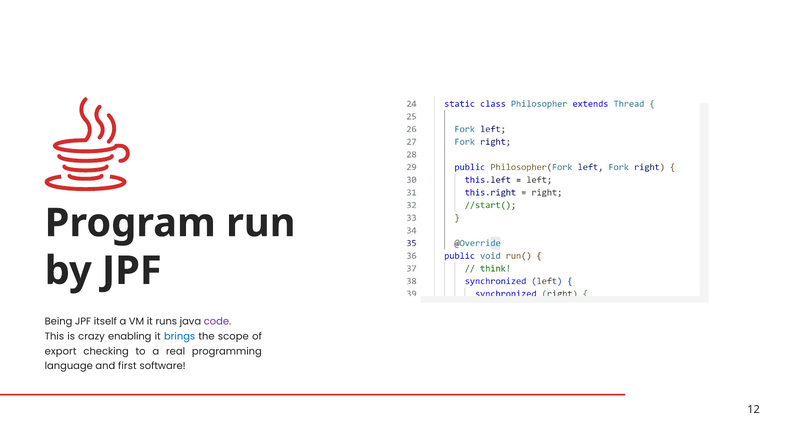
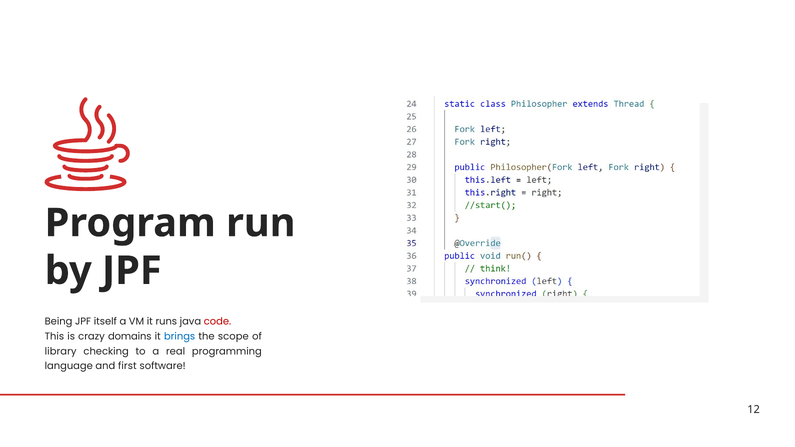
code colour: purple -> red (217, 322)
enabling: enabling -> domains (130, 337)
export: export -> library (61, 351)
